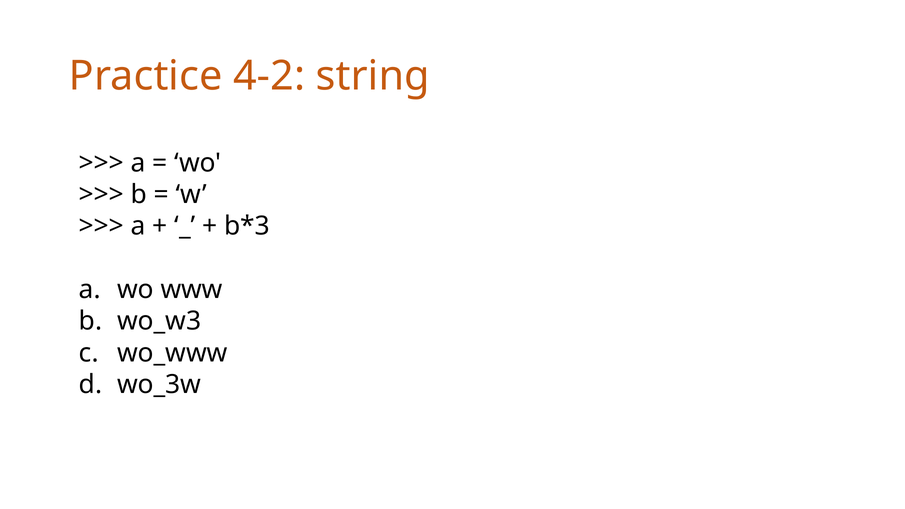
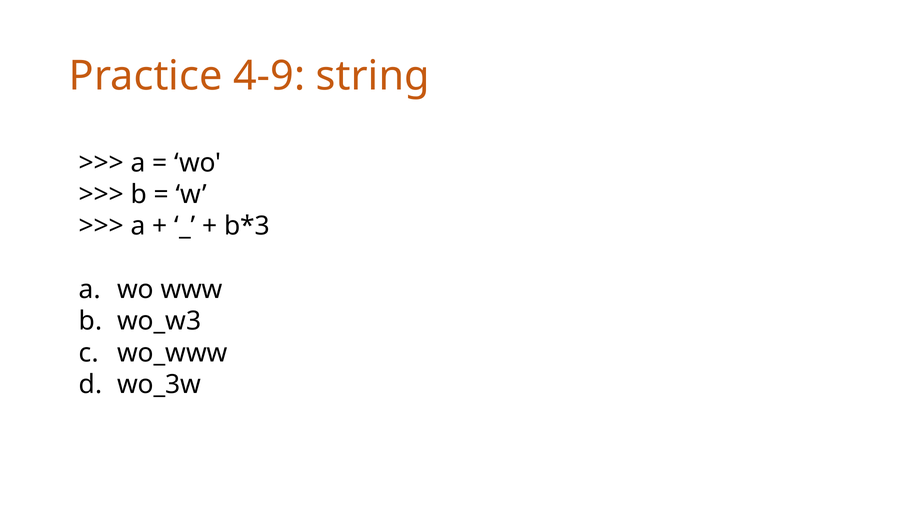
4-2: 4-2 -> 4-9 (269, 76)
